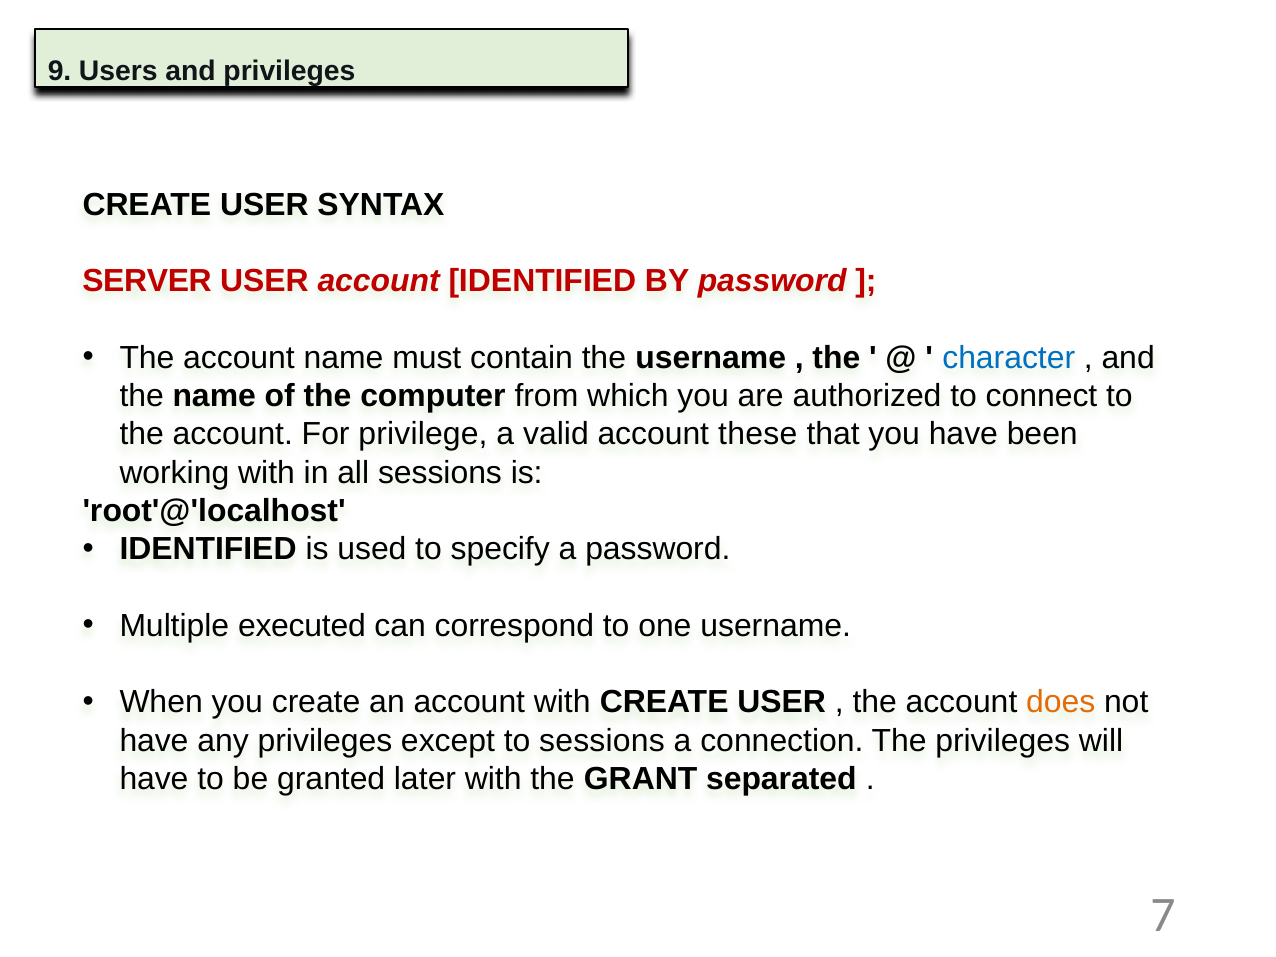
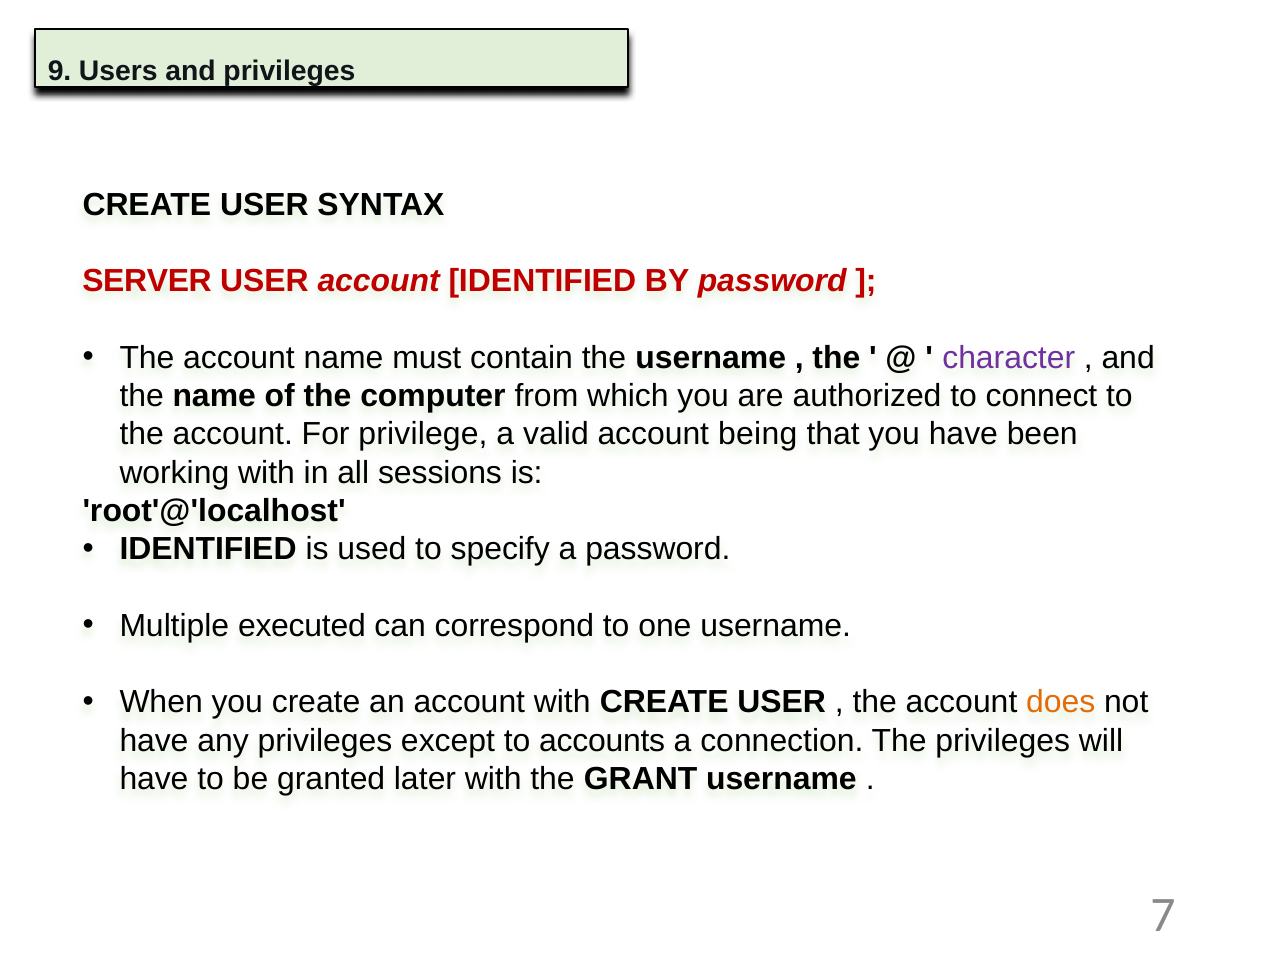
character colour: blue -> purple (1009, 358)
these: these -> being (758, 434)
to sessions: sessions -> accounts (602, 741)
GRANT separated: separated -> username (781, 779)
